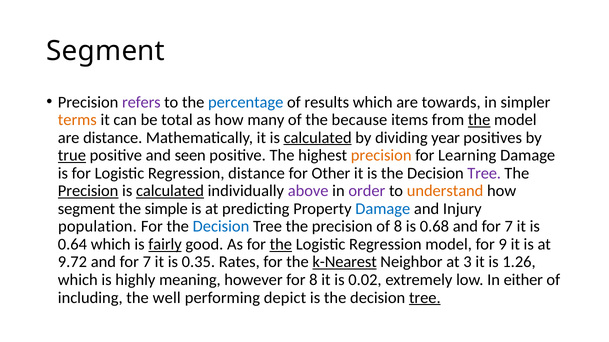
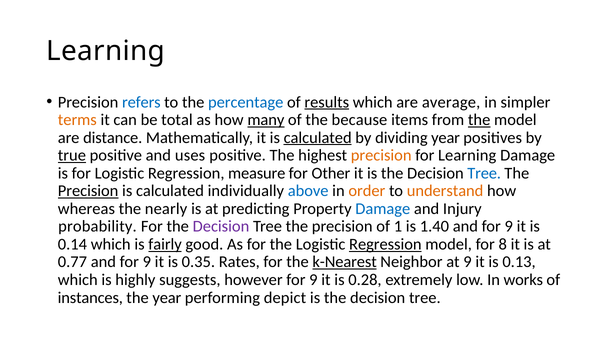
Segment: Segment -> Learning (106, 51)
refers colour: purple -> blue (141, 102)
results underline: none -> present (327, 102)
towards: towards -> average (451, 102)
many underline: none -> present (266, 120)
seen: seen -> uses (190, 156)
Regression distance: distance -> measure (257, 173)
Tree colour: purple -> blue (484, 173)
calculated underline: present -> none (170, 191)
above colour: purple -> blue (308, 191)
order colour: purple -> orange (367, 191)
segment: segment -> whereas (86, 209)
simple: simple -> nearly (166, 209)
population: population -> probability (97, 227)
Decision colour: blue -> purple (221, 227)
of 8: 8 -> 1 (398, 227)
0.68: 0.68 -> 1.40 (434, 227)
7: 7 -> 9 (509, 227)
0.64: 0.64 -> 0.14 (72, 245)
the underline: present -> none (281, 245)
Regression underline: none -> present (385, 245)
9: 9 -> 8 (503, 245)
9.72: 9.72 -> 0.77 (72, 262)
7: 7 -> 9 (147, 262)
at 3: 3 -> 9 (467, 262)
1.26: 1.26 -> 0.13 (519, 262)
meaning: meaning -> suggests (190, 280)
however for 8: 8 -> 9 (313, 280)
0.02: 0.02 -> 0.28 (365, 280)
either: either -> works (523, 280)
including: including -> instances (90, 298)
the well: well -> year (167, 298)
tree underline: present -> none (425, 298)
